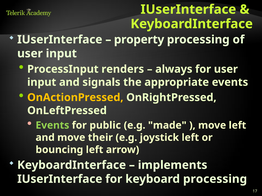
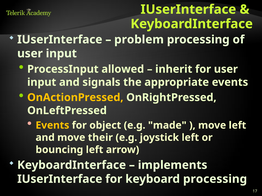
property: property -> problem (139, 40)
renders: renders -> allowed (123, 69)
always: always -> inherit (174, 69)
Events colour: light green -> yellow (52, 126)
public: public -> object (105, 126)
